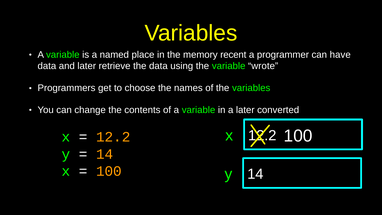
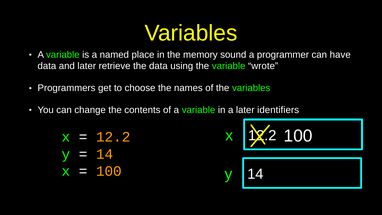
recent: recent -> sound (233, 55)
converted: converted -> identifiers (278, 110)
